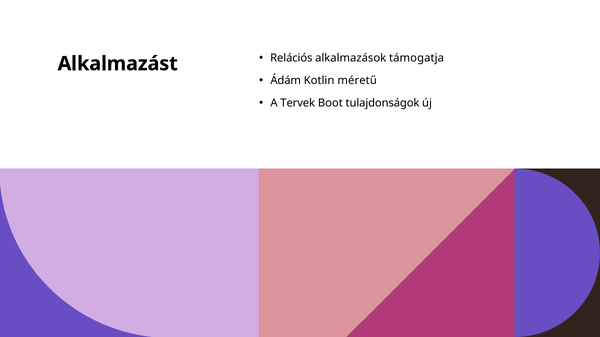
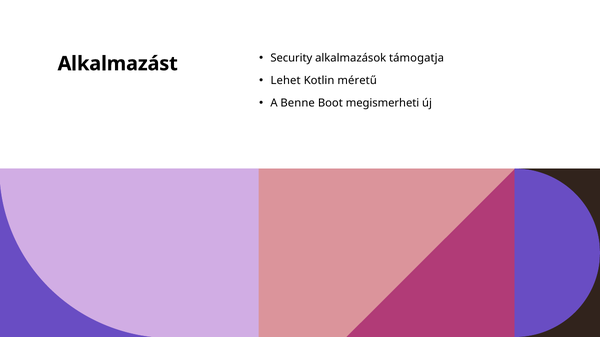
Relációs: Relációs -> Security (291, 58)
Ádám: Ádám -> Lehet (286, 81)
Tervek: Tervek -> Benne (298, 103)
tulajdonságok: tulajdonságok -> megismerheti (383, 103)
